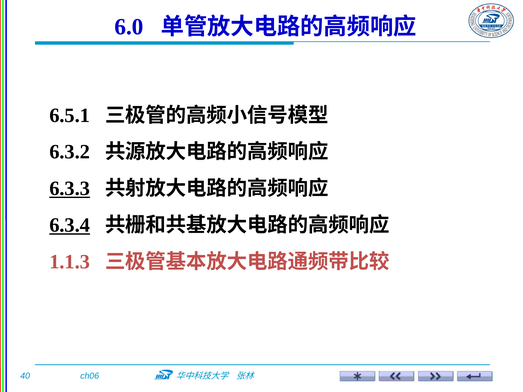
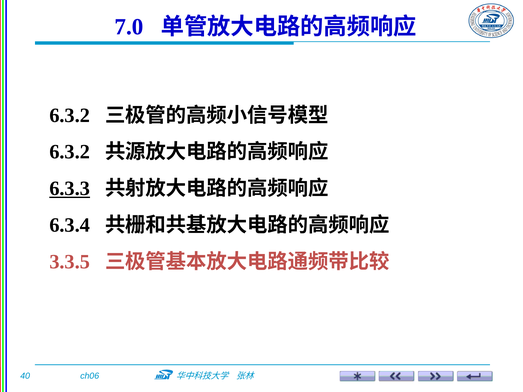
6.0: 6.0 -> 7.0 (129, 27)
6.5.1: 6.5.1 -> 6.3.2 (70, 115)
6.3.4 underline: present -> none (70, 225)
1.1.3: 1.1.3 -> 3.3.5 (70, 262)
